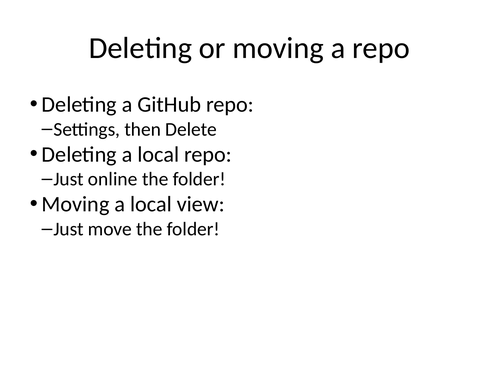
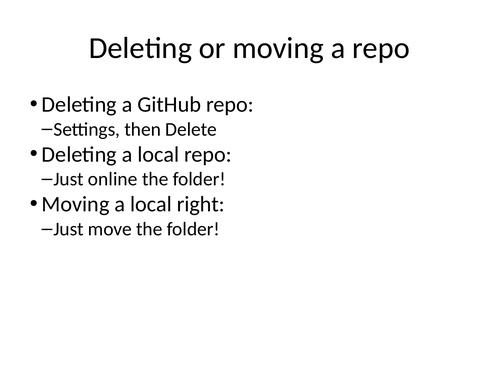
view: view -> right (201, 204)
